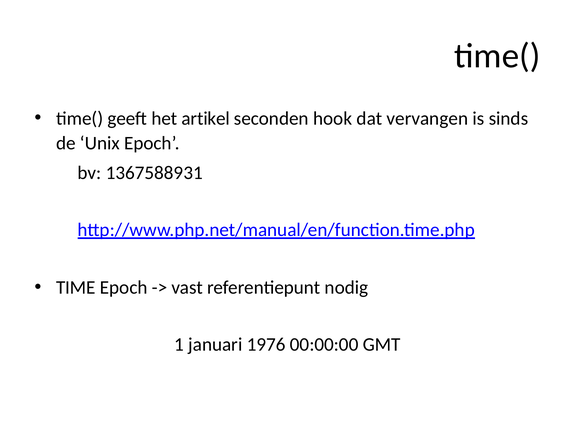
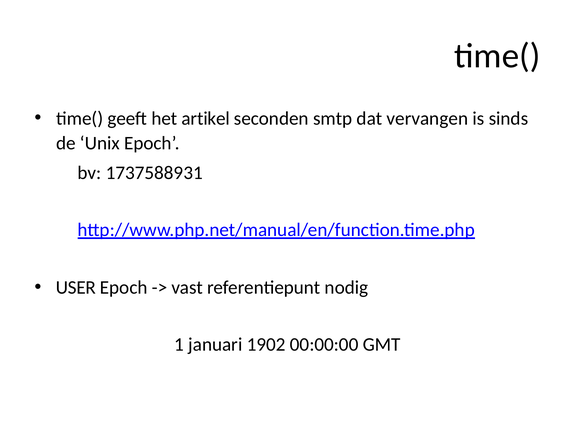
hook: hook -> smtp (333, 118)
1367588931: 1367588931 -> 1737588931 (154, 172)
TIME: TIME -> USER (76, 287)
1976: 1976 -> 1902 (266, 344)
